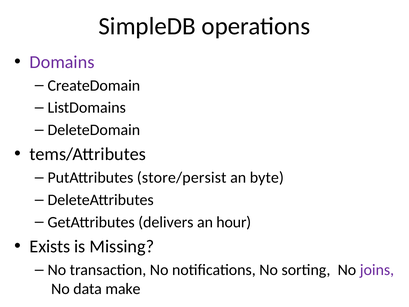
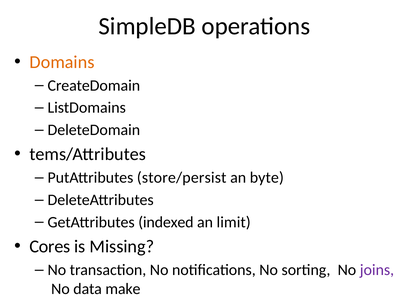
Domains colour: purple -> orange (62, 62)
delivers: delivers -> indexed (166, 222)
hour: hour -> limit (234, 222)
Exists: Exists -> Cores (50, 246)
